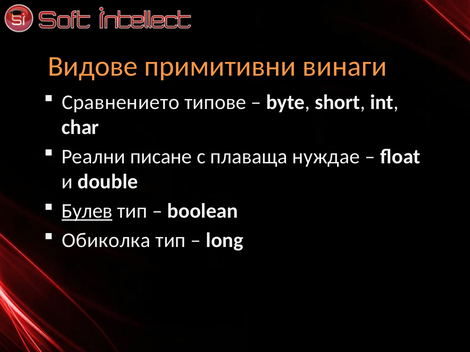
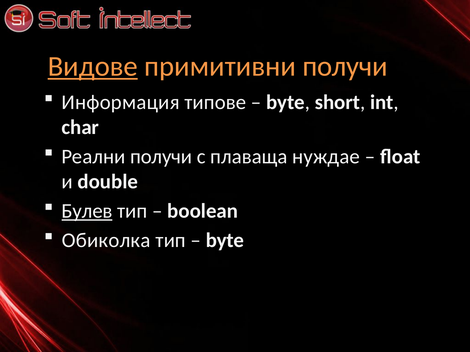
Видове underline: none -> present (93, 67)
примитивни винаги: винаги -> получи (345, 67)
Сравнението: Сравнението -> Информация (121, 103)
Реални писане: писане -> получи (161, 157)
long: long -> byte (225, 241)
